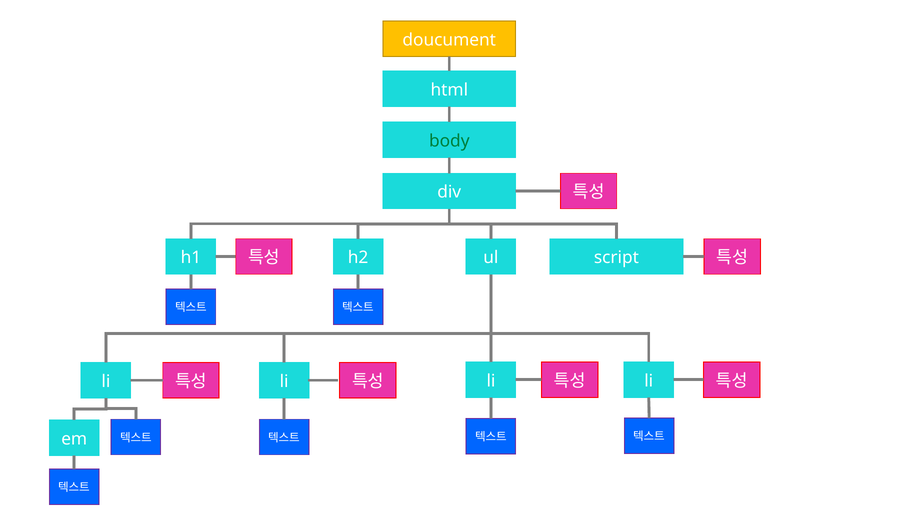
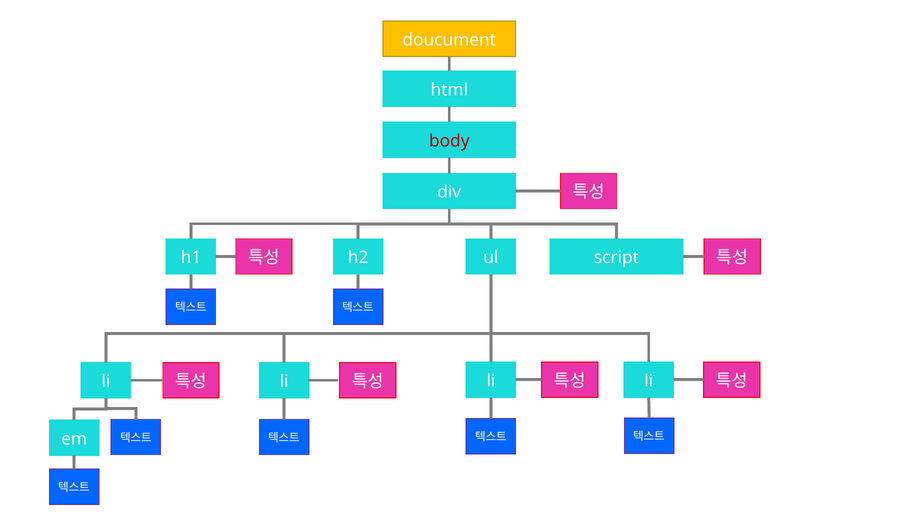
body colour: green -> red (449, 141)
